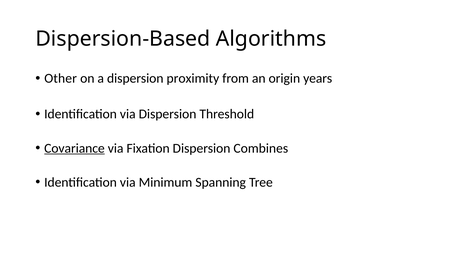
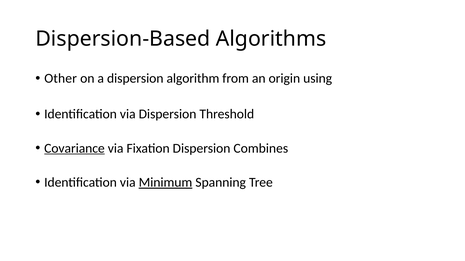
proximity: proximity -> algorithm (193, 79)
years: years -> using (318, 79)
Minimum underline: none -> present (166, 183)
